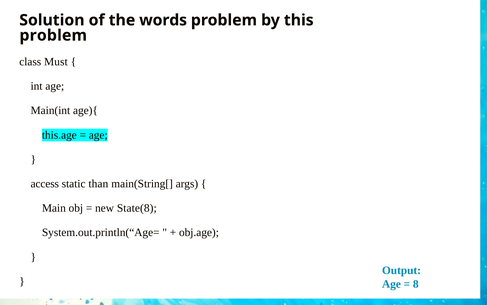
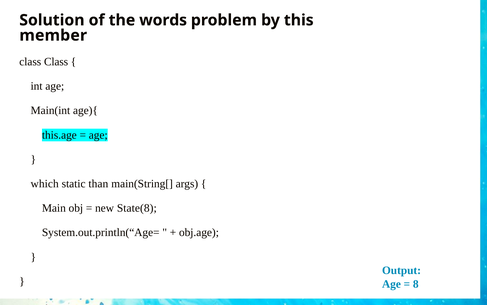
problem: problem -> member (53, 35)
class Must: Must -> Class (56, 62)
access: access -> which (45, 184)
